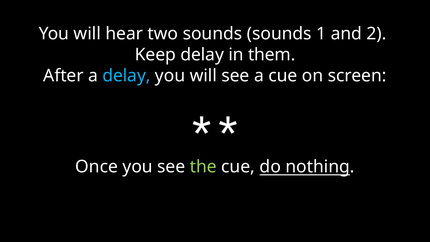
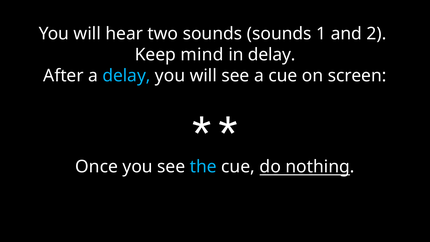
Keep delay: delay -> mind (202, 55)
in them: them -> delay (272, 55)
the colour: light green -> light blue (203, 167)
